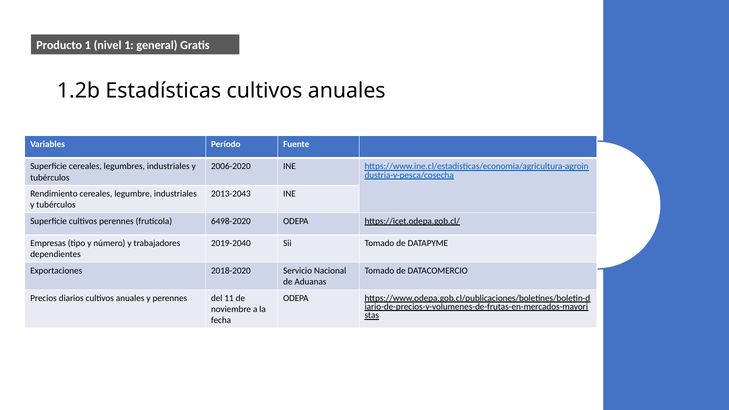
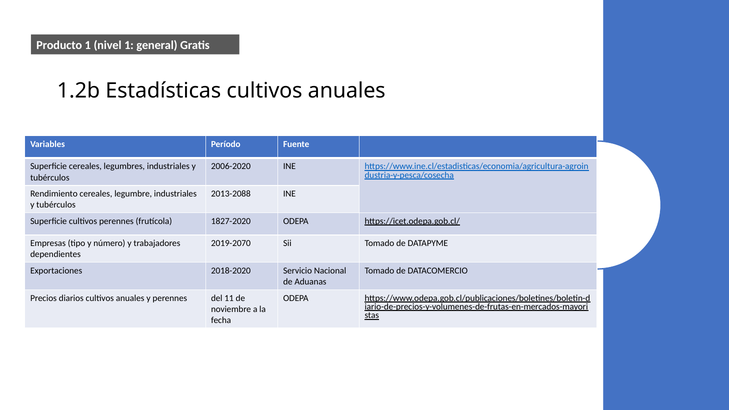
2013-2043: 2013-2043 -> 2013-2088 (231, 194)
6498-2020: 6498-2020 -> 1827-2020 (231, 221)
2019-2040: 2019-2040 -> 2019-2070 (231, 243)
